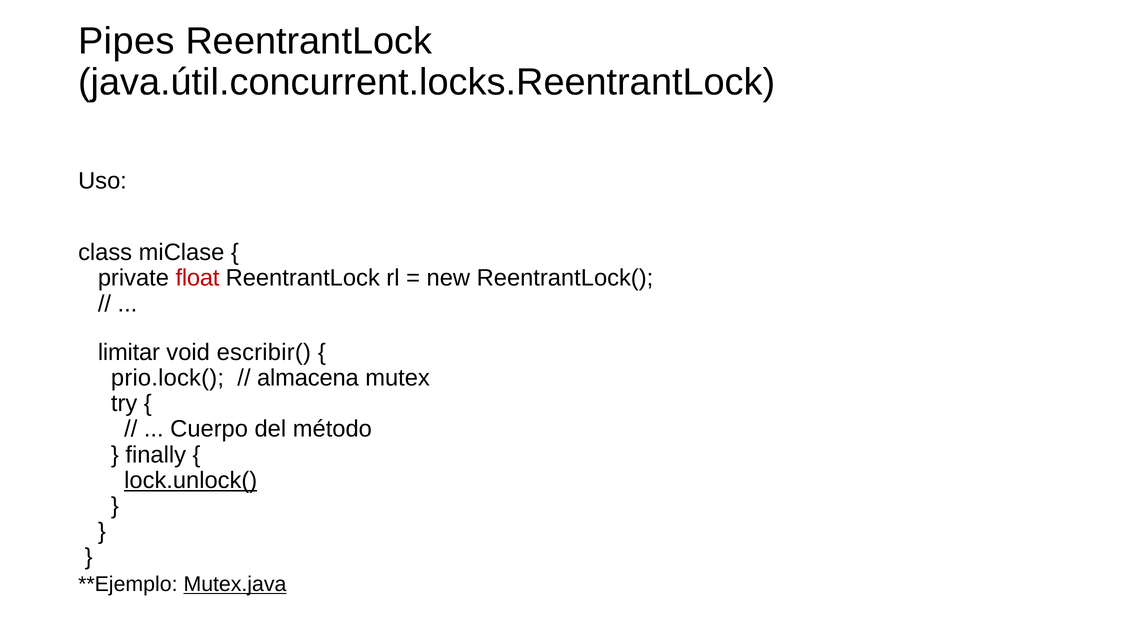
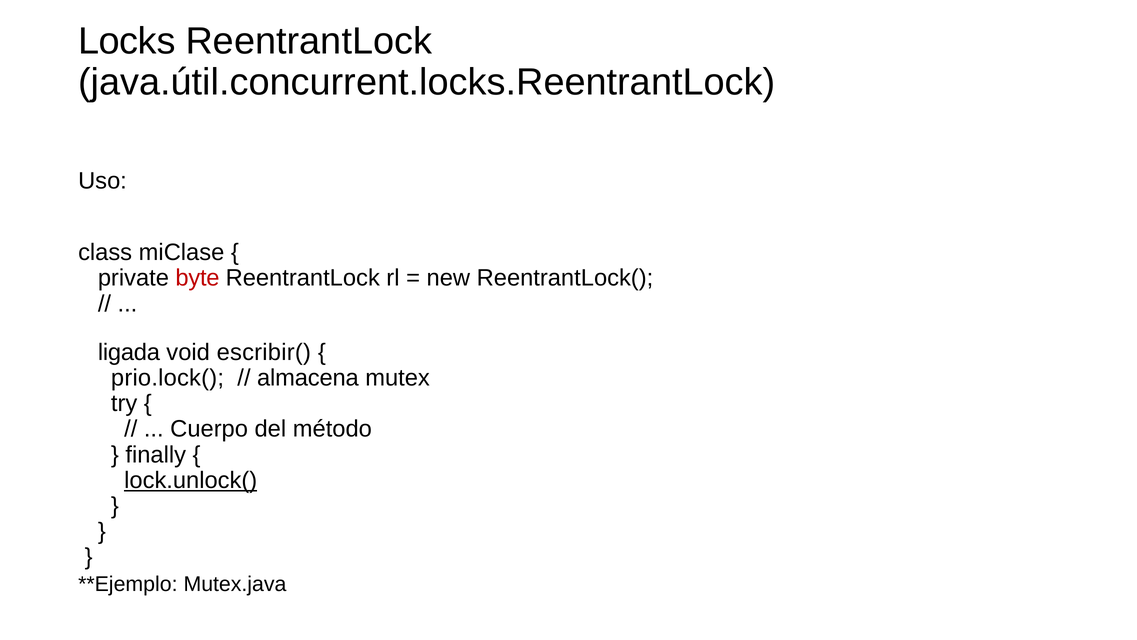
Pipes: Pipes -> Locks (127, 41)
float: float -> byte (197, 278)
limitar: limitar -> ligada (129, 352)
Mutex.java underline: present -> none (235, 584)
